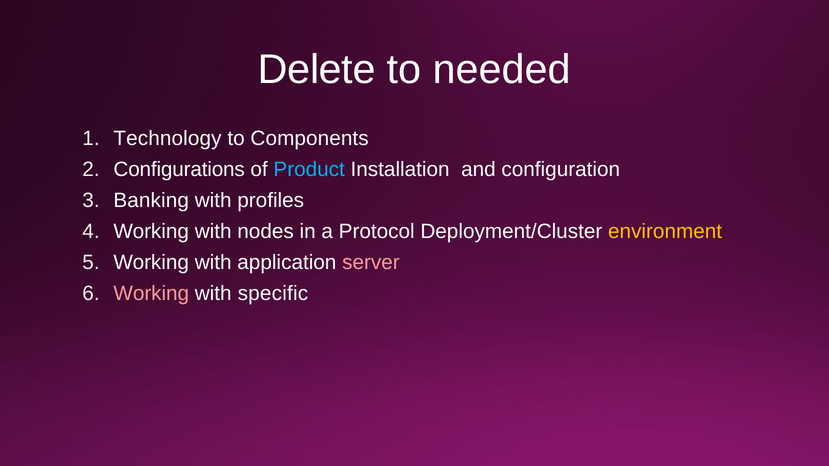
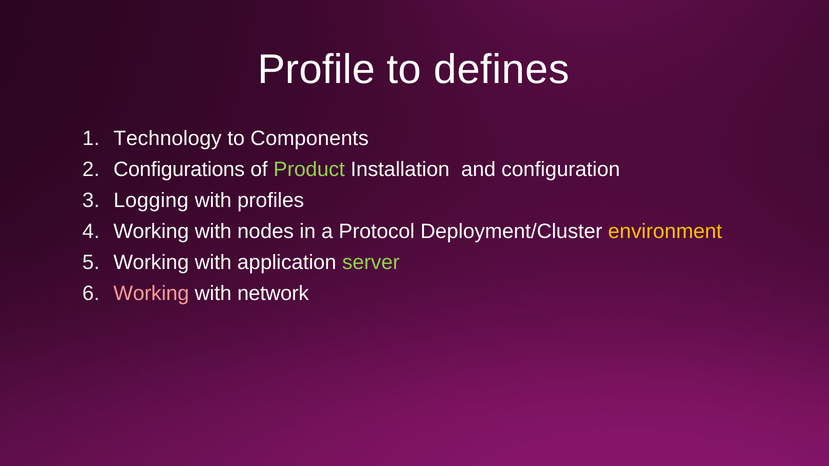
Delete: Delete -> Profile (317, 70)
needed: needed -> defines (502, 70)
Product colour: light blue -> light green (309, 169)
Banking: Banking -> Logging (151, 200)
server colour: pink -> light green (371, 262)
specific: specific -> network (273, 293)
